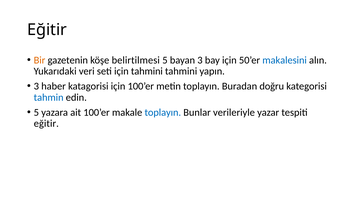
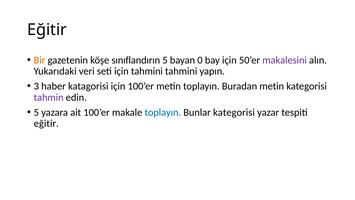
belirtilmesi: belirtilmesi -> sınıflandırın (136, 60)
bayan 3: 3 -> 0 (200, 60)
makalesini colour: blue -> purple (285, 60)
Buradan doğru: doğru -> metin (272, 86)
tahmin colour: blue -> purple (49, 97)
Bunlar verileriyle: verileriyle -> kategorisi (234, 112)
